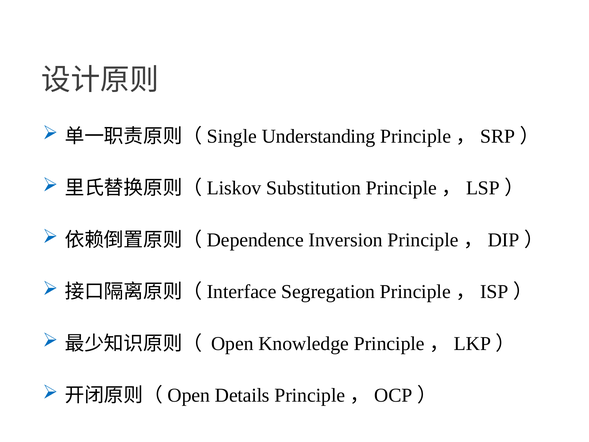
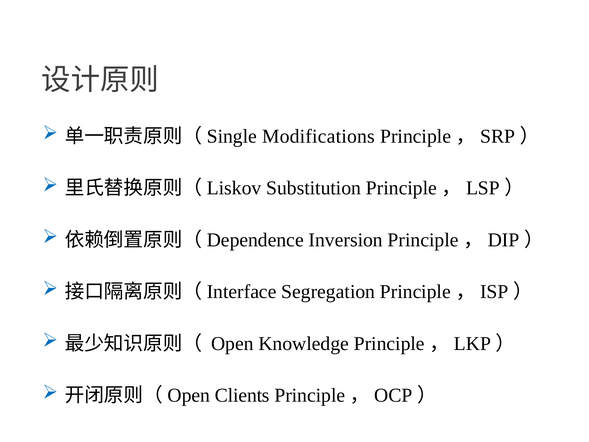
Understanding: Understanding -> Modifications (318, 136)
Details: Details -> Clients (242, 395)
